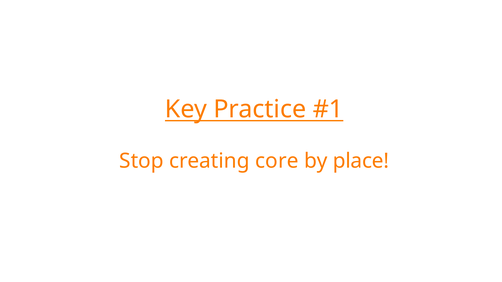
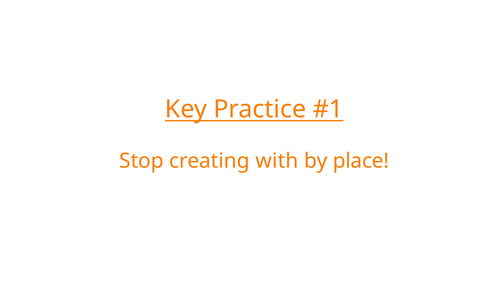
core: core -> with (277, 161)
